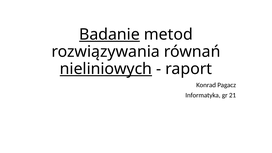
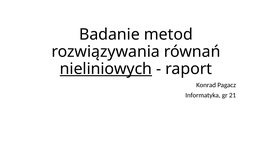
Badanie underline: present -> none (109, 35)
